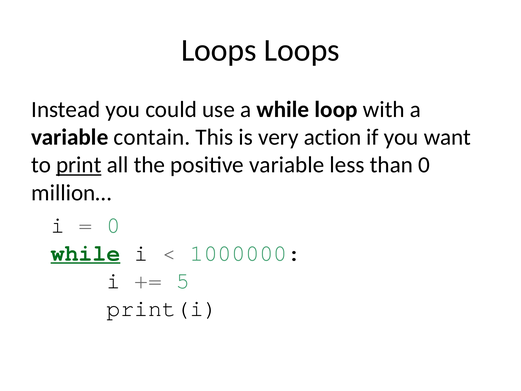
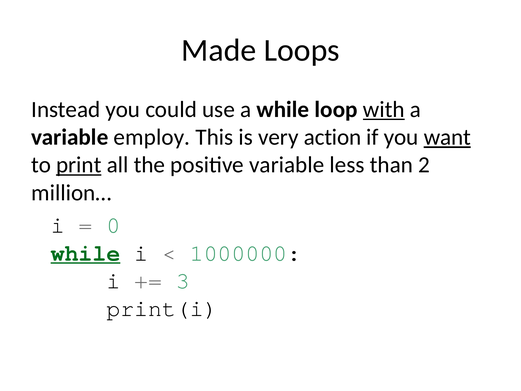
Loops: Loops -> Made (219, 50)
with underline: none -> present (384, 109)
contain: contain -> employ (152, 137)
want underline: none -> present (447, 137)
than 0: 0 -> 2 (424, 165)
5: 5 -> 3 (183, 281)
